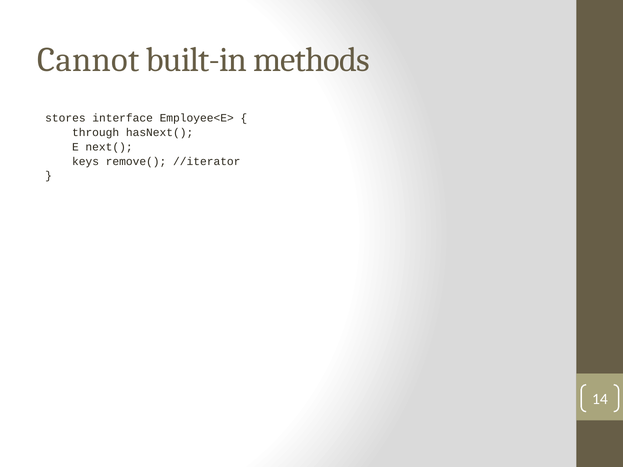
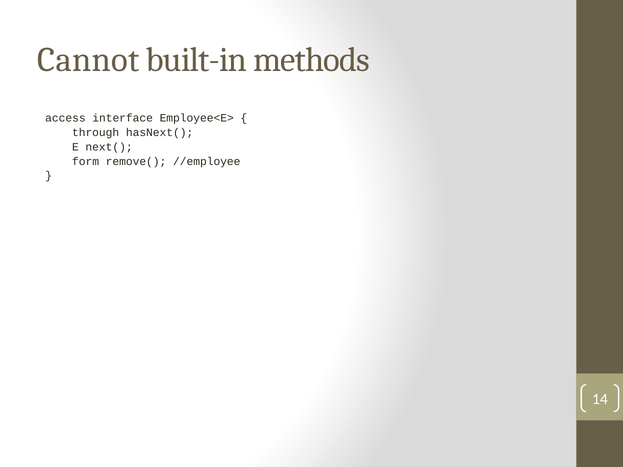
stores: stores -> access (65, 118)
keys: keys -> form (86, 161)
//iterator: //iterator -> //employee (207, 161)
